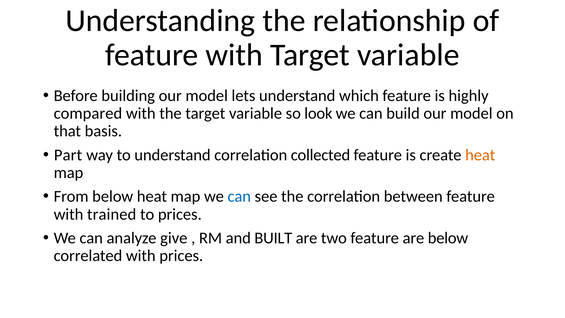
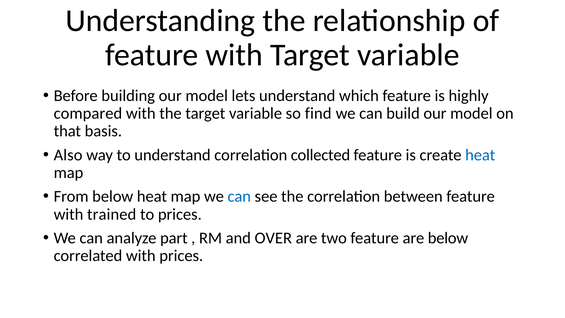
look: look -> find (318, 113)
Part: Part -> Also (68, 155)
heat colour: orange -> blue (480, 155)
give: give -> part (174, 238)
BUILT: BUILT -> OVER (273, 238)
